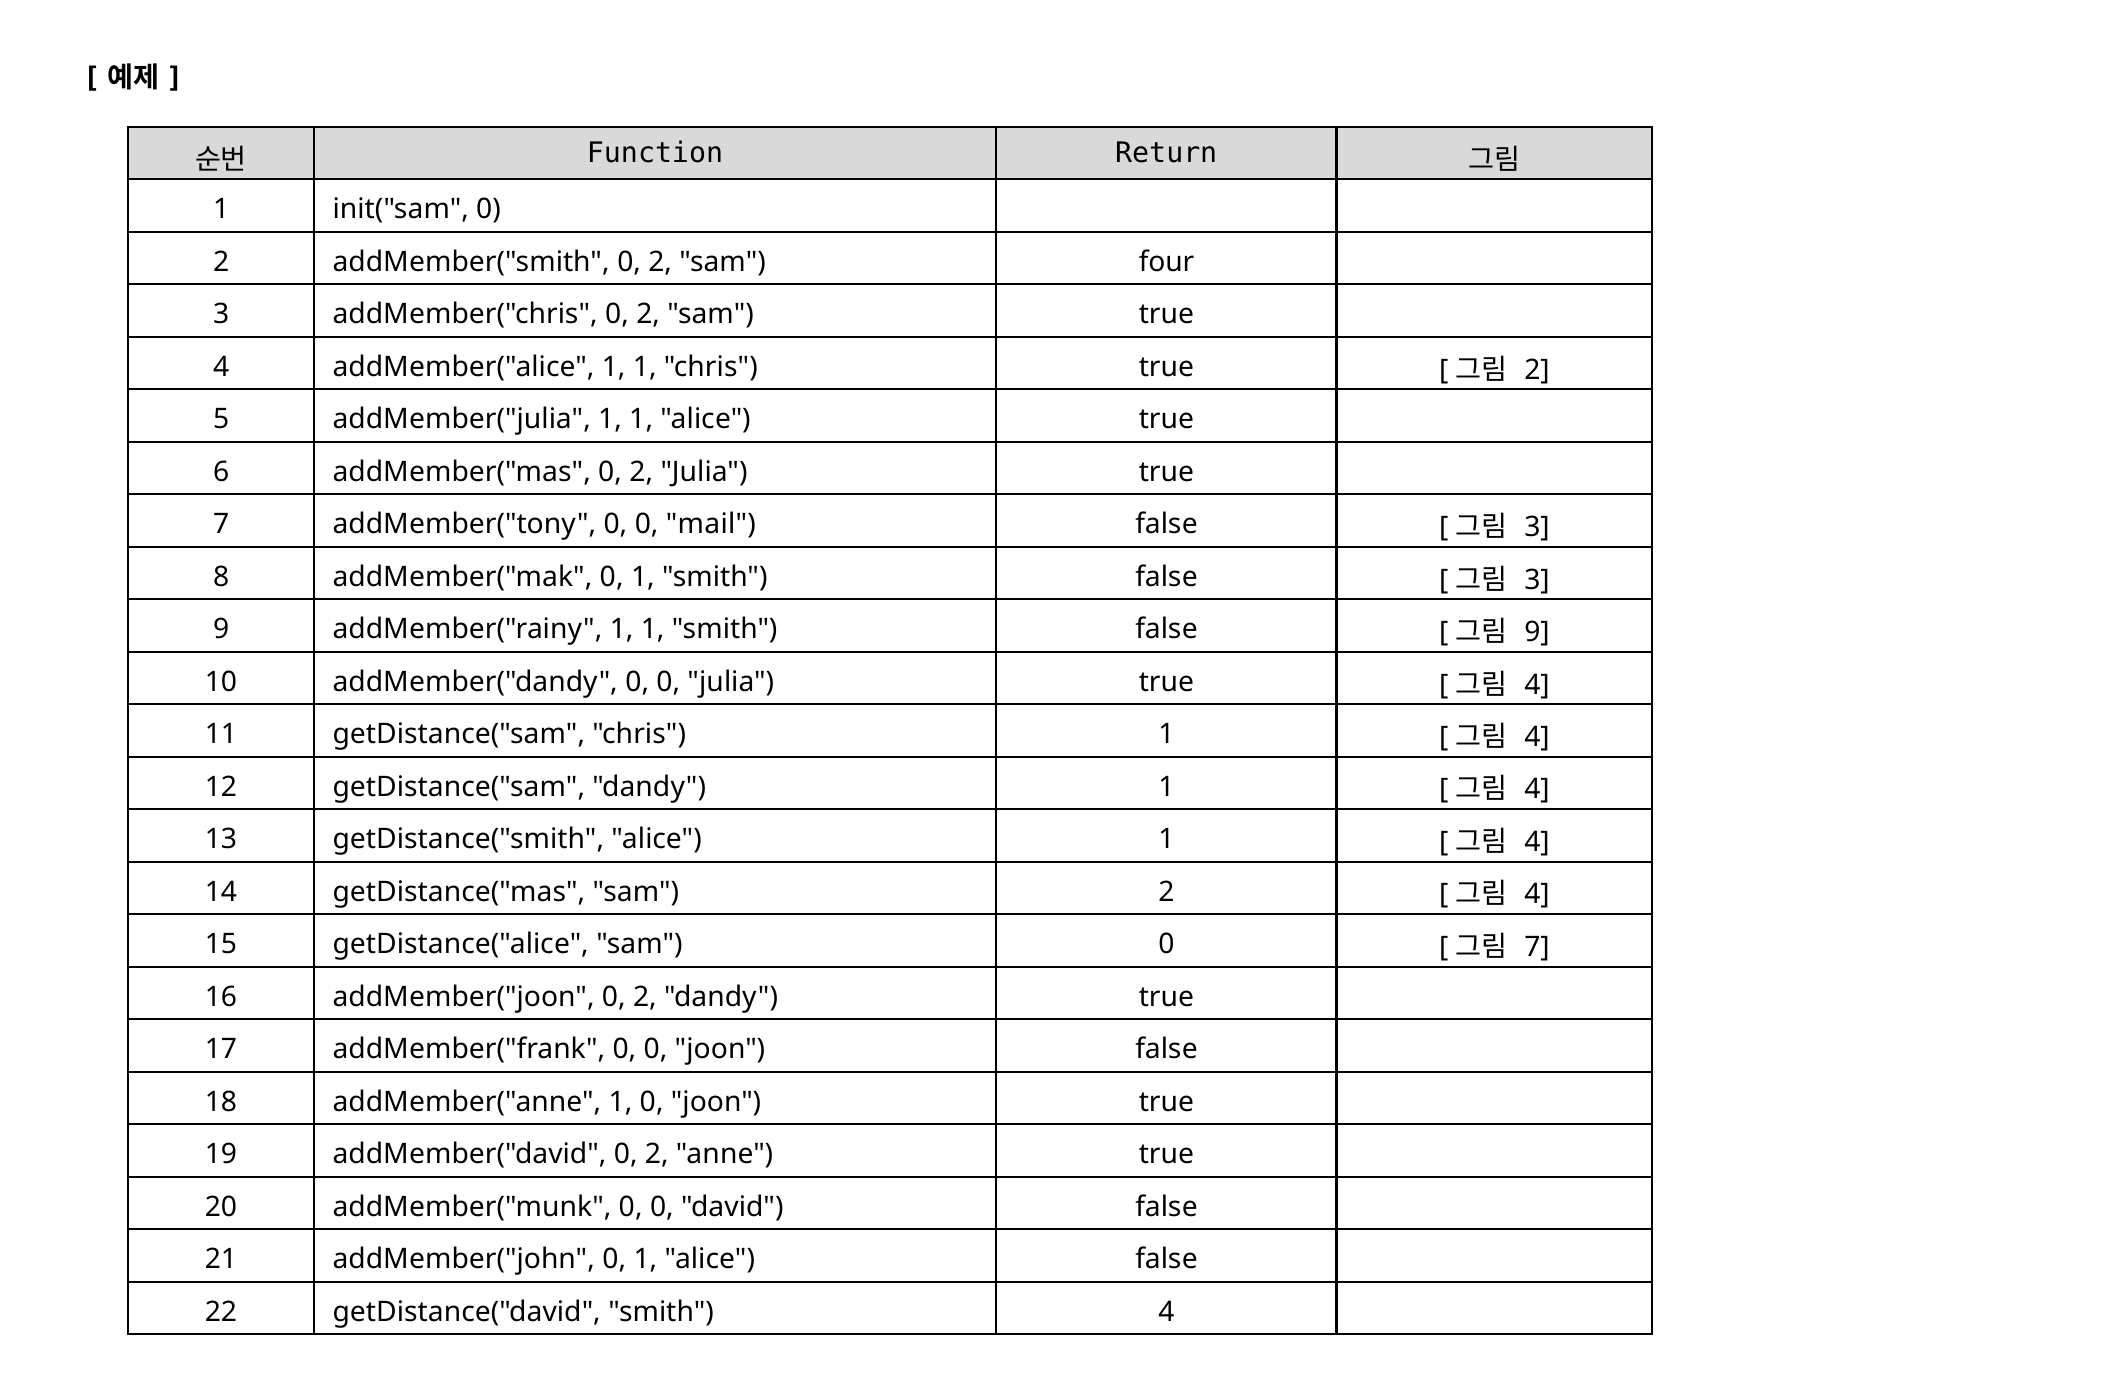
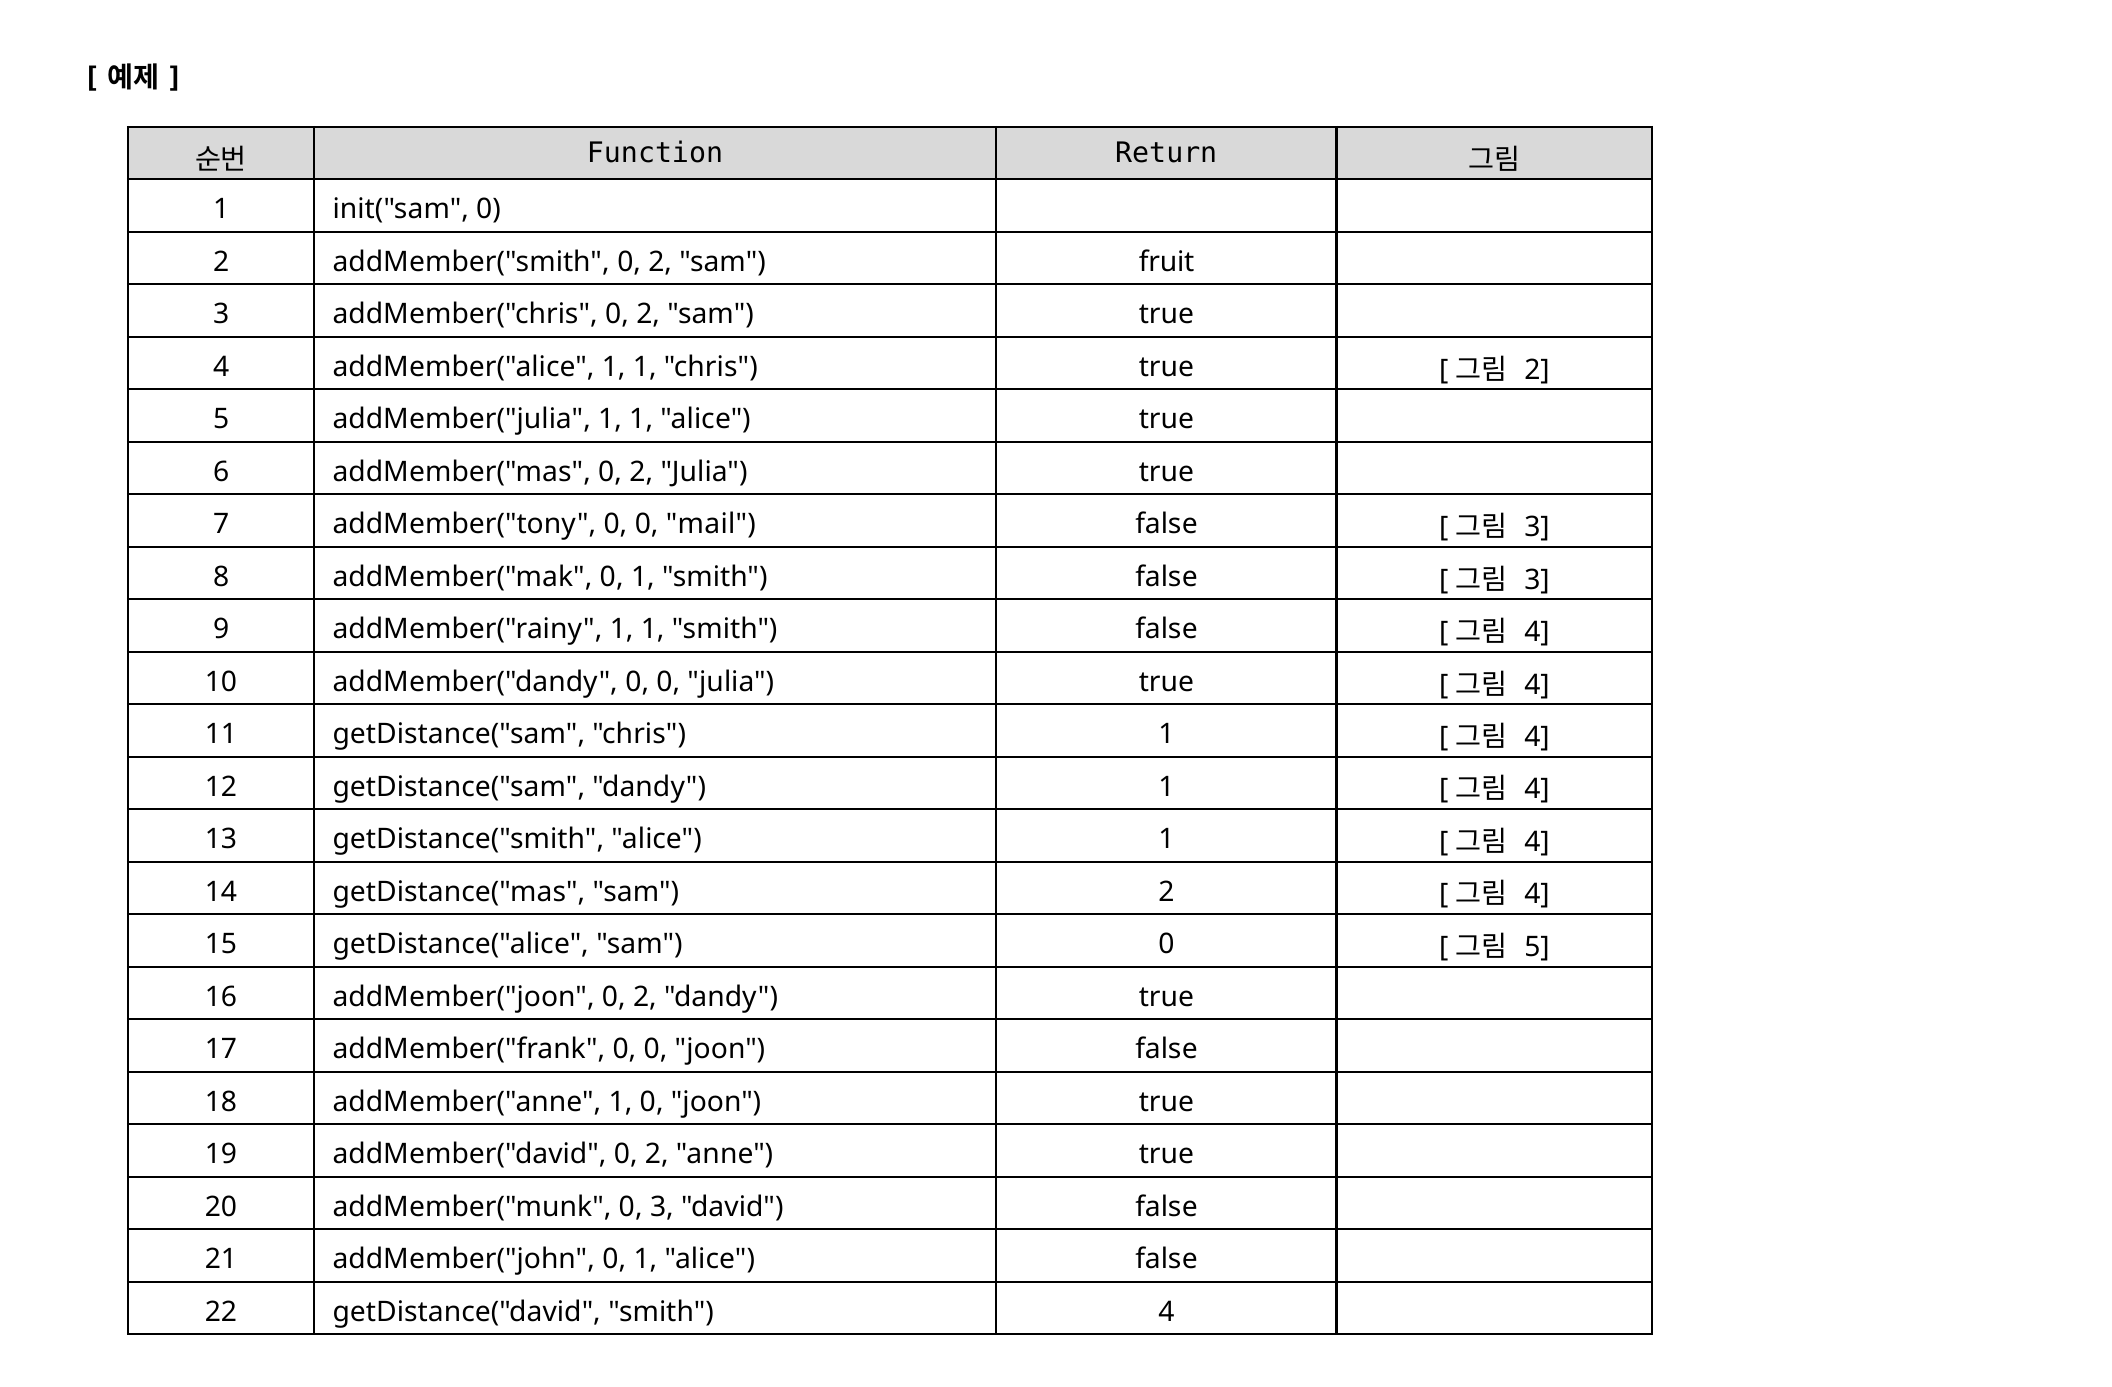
four: four -> fruit (1167, 262)
9: 9 -> 4 (1537, 632)
7: 7 -> 5 (1537, 947)
addMember("munk 0 0: 0 -> 3 (662, 1207)
